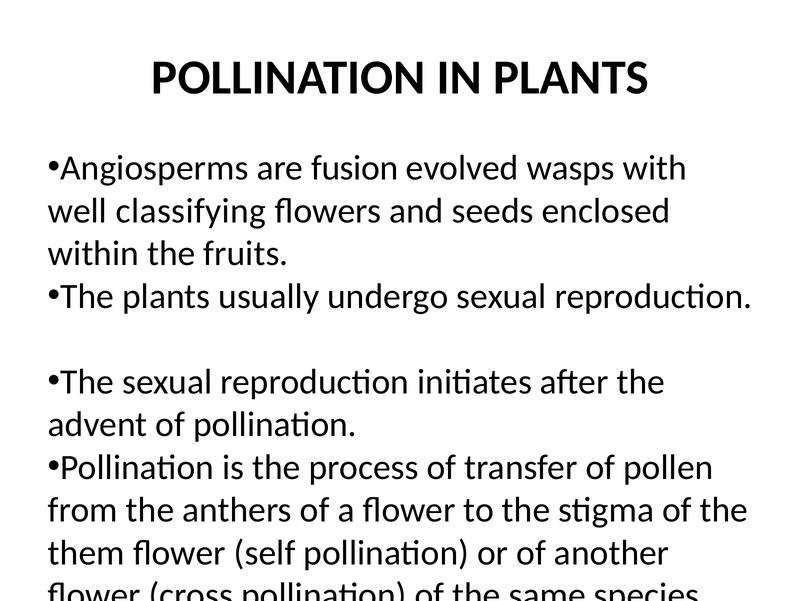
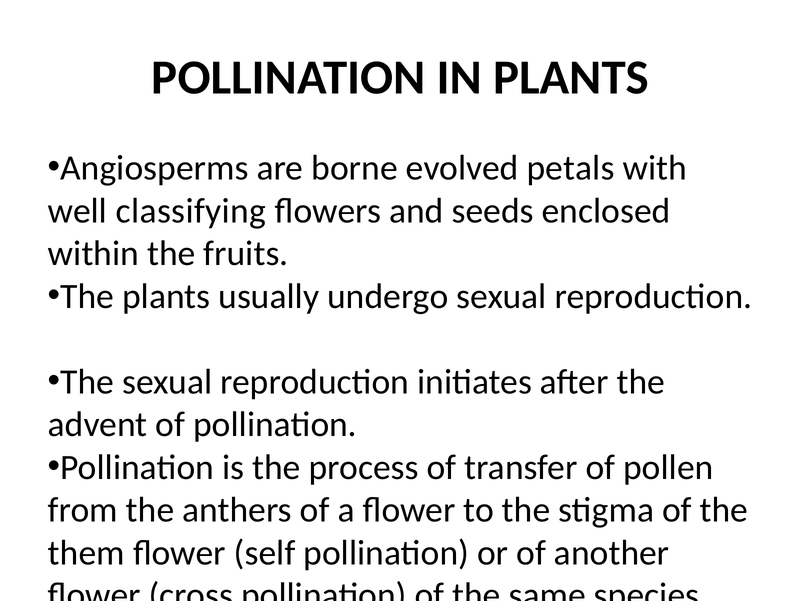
are fusion: fusion -> borne (355, 168)
wasps: wasps -> petals (571, 168)
